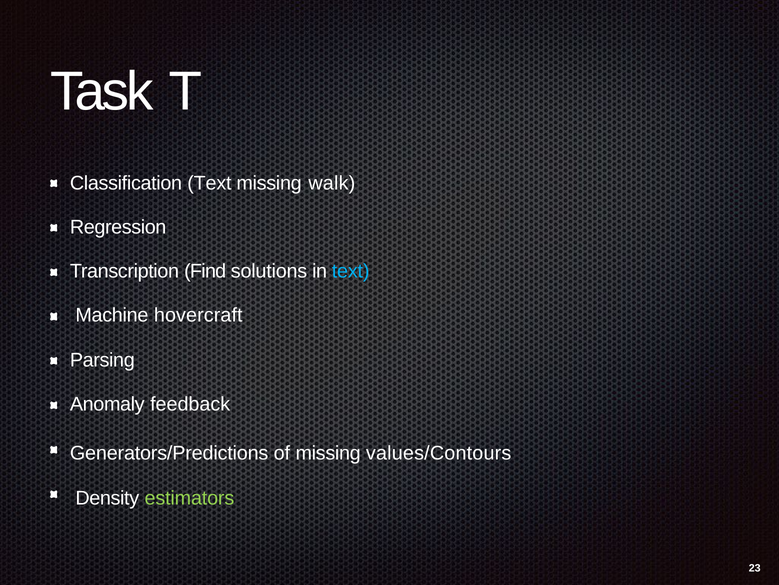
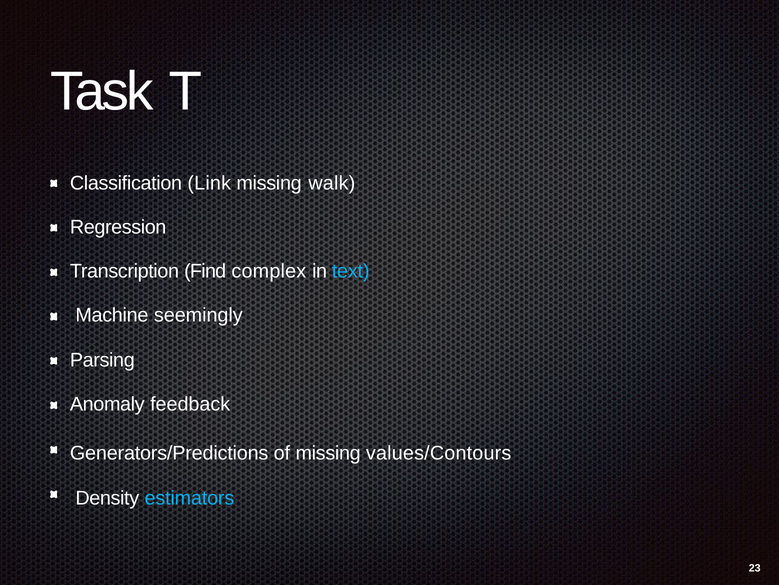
Classification Text: Text -> Link (209, 183)
solutions: solutions -> complex (269, 271)
hovercraft: hovercraft -> seemingly (198, 315)
estimators colour: light green -> light blue (189, 498)
